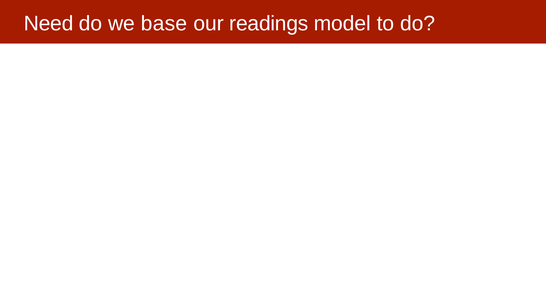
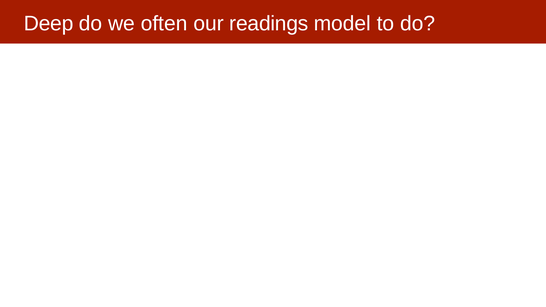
Need: Need -> Deep (49, 23)
base: base -> often (164, 23)
